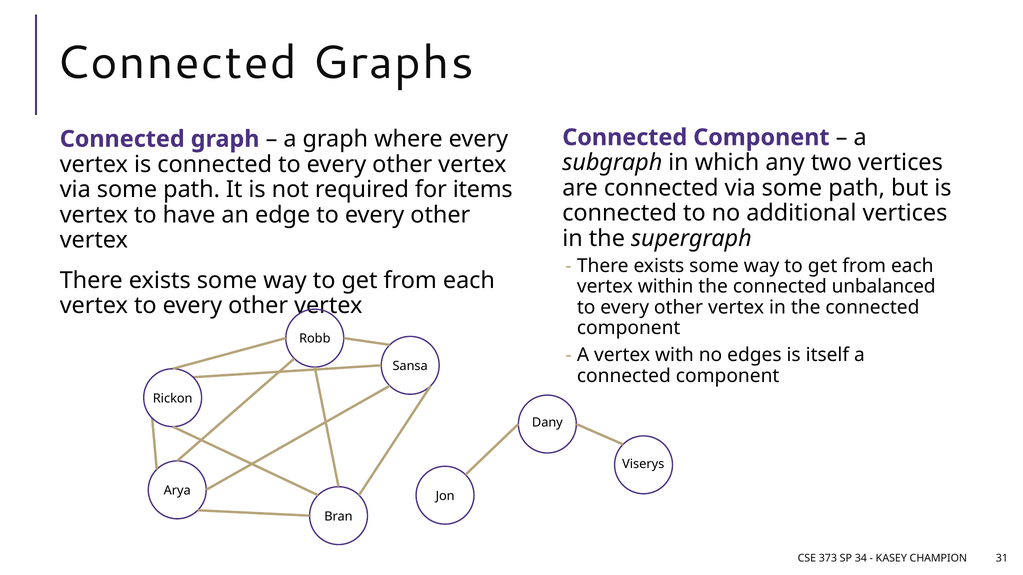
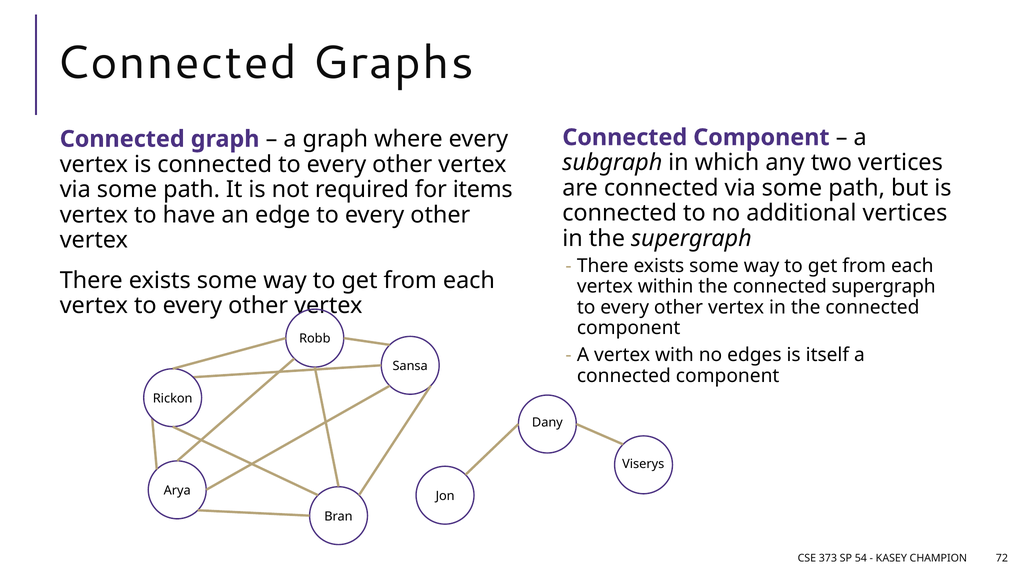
connected unbalanced: unbalanced -> supergraph (884, 287)
34: 34 -> 54 (861, 559)
31: 31 -> 72 (1002, 559)
